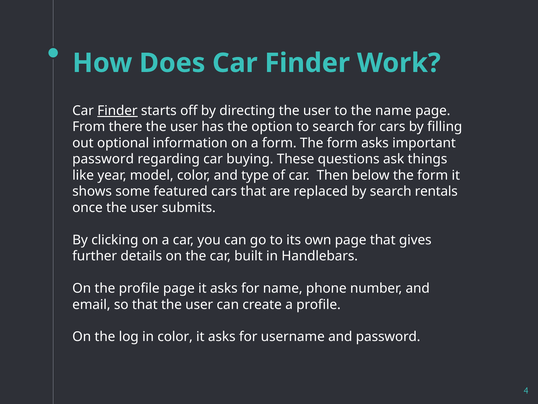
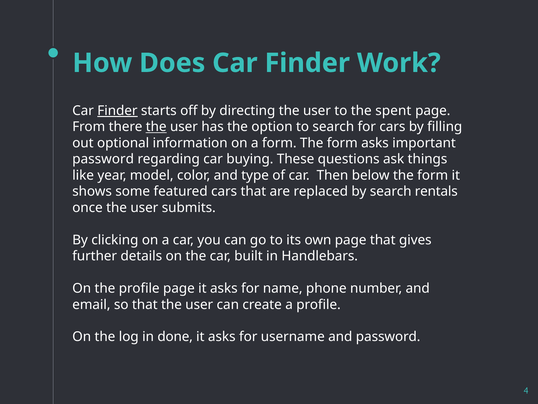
the name: name -> spent (393, 111)
the underline: none -> present (156, 127)
in color: color -> done (175, 336)
